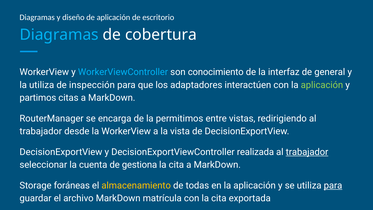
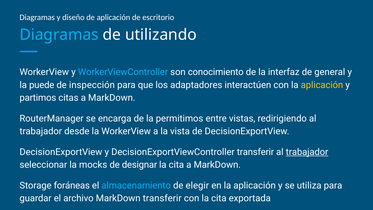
cobertura: cobertura -> utilizando (161, 35)
la utiliza: utiliza -> puede (42, 85)
aplicación colour: light green -> yellow (322, 85)
DecisionExportViewController realizada: realizada -> transferir (255, 152)
cuenta: cuenta -> mocks (93, 165)
gestiona: gestiona -> designar (139, 165)
almacenamiento colour: yellow -> light blue (136, 185)
todas: todas -> elegir (197, 185)
para underline: present -> none (333, 185)
MarkDown matrícula: matrícula -> transferir (162, 198)
